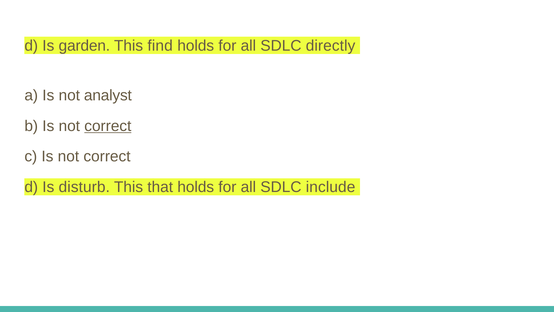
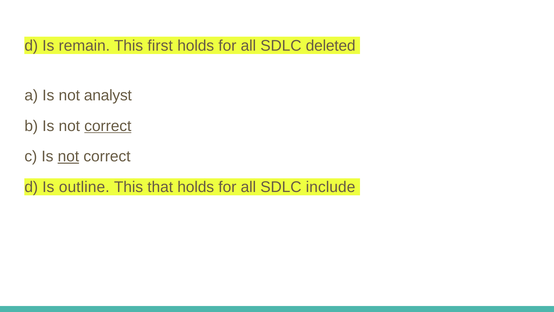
garden: garden -> remain (84, 46)
find: find -> first (160, 46)
directly: directly -> deleted (331, 46)
not underline: none -> present (68, 156)
disturb: disturb -> outline (84, 187)
